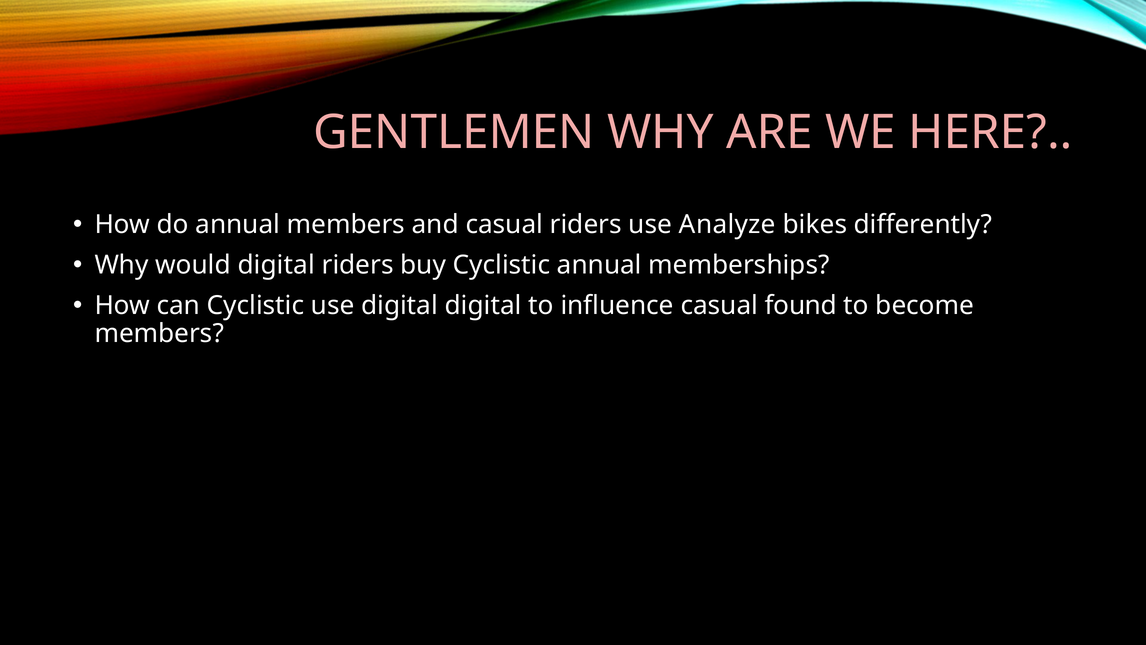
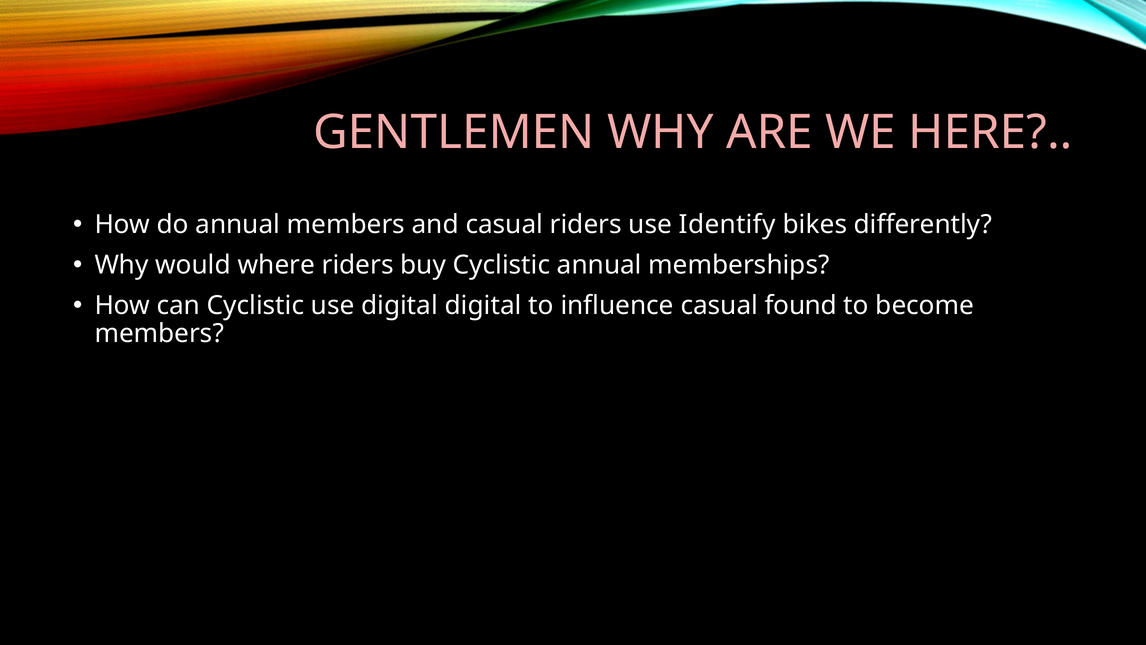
Analyze: Analyze -> Identify (727, 225)
would digital: digital -> where (276, 265)
